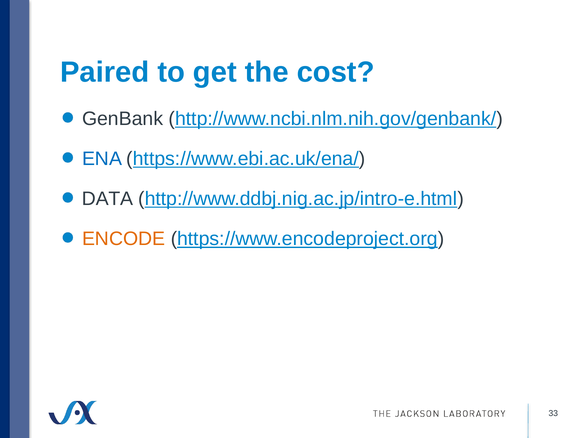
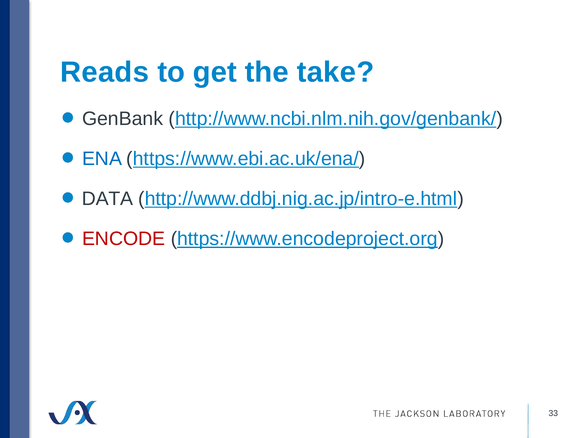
Paired: Paired -> Reads (105, 72)
cost: cost -> take (335, 72)
ENCODE colour: orange -> red (124, 239)
